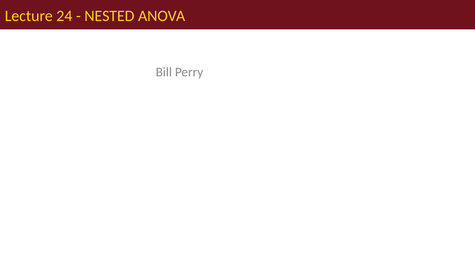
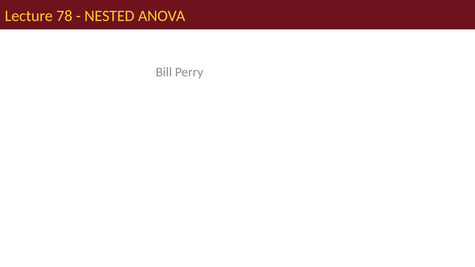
24: 24 -> 78 (64, 16)
